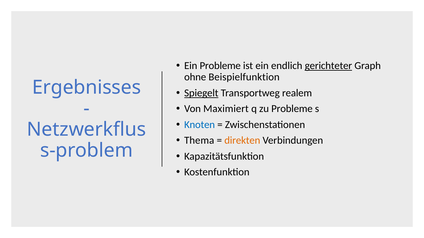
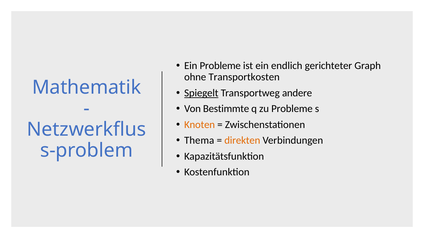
gerichteter underline: present -> none (328, 66)
Beispielfunktion: Beispielfunktion -> Transportkosten (244, 77)
Ergebnisses: Ergebnisses -> Mathematik (87, 88)
realem: realem -> andere (297, 93)
Maximiert: Maximiert -> Bestimmte (226, 109)
Knoten colour: blue -> orange (200, 125)
